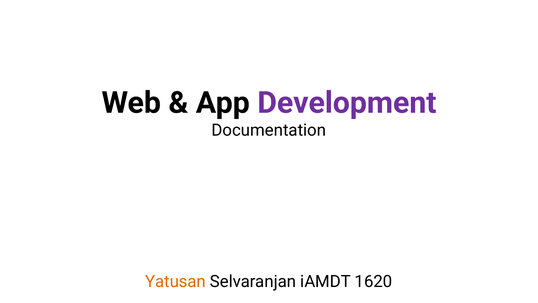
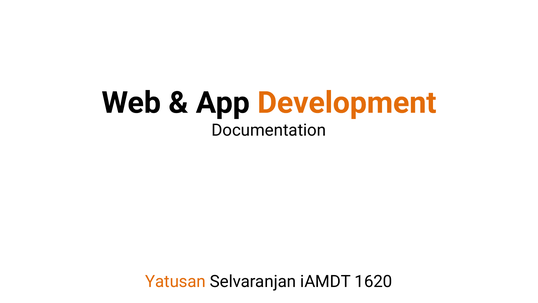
Development colour: purple -> orange (347, 103)
